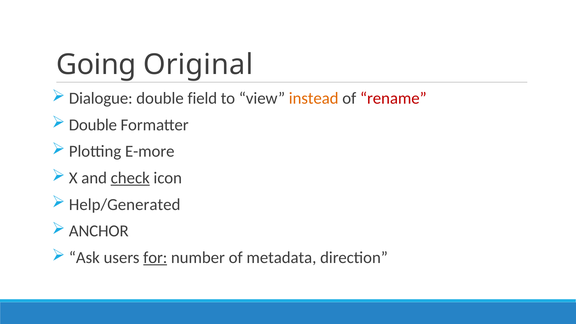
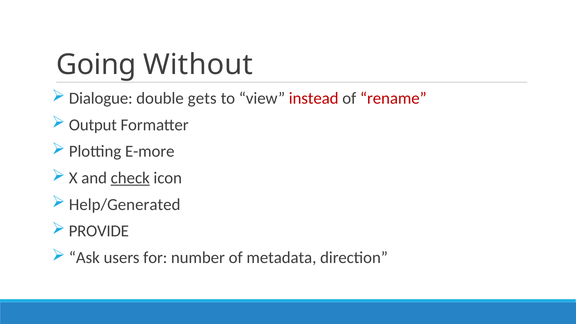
Original: Original -> Without (198, 65)
field: field -> gets (202, 98)
instead colour: orange -> red (314, 98)
Double: Double -> Output (93, 125)
ANCHOR: ANCHOR -> PROVIDE (99, 231)
for underline: present -> none (155, 258)
